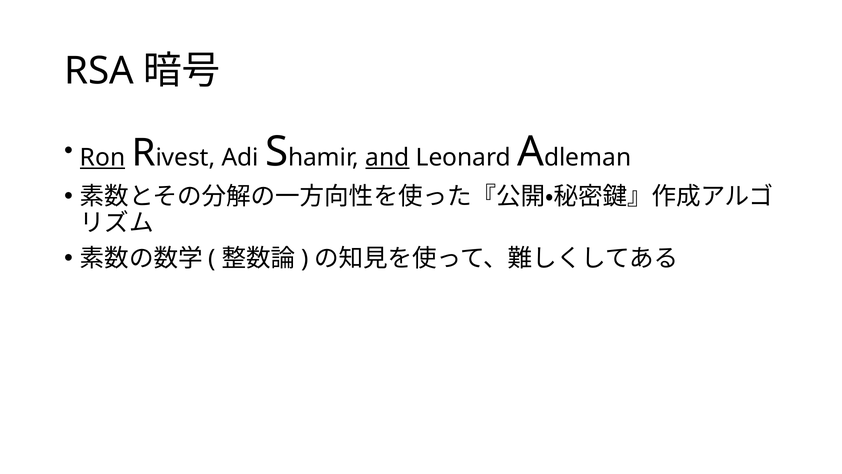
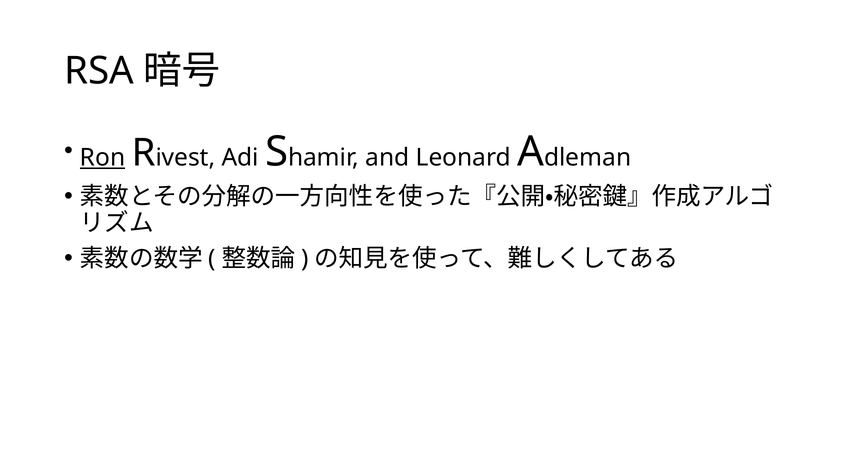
and underline: present -> none (387, 157)
